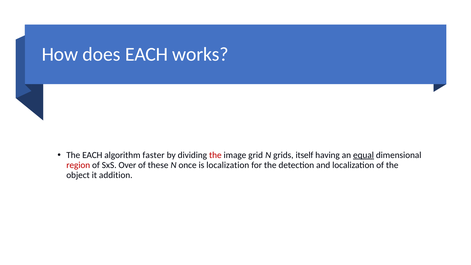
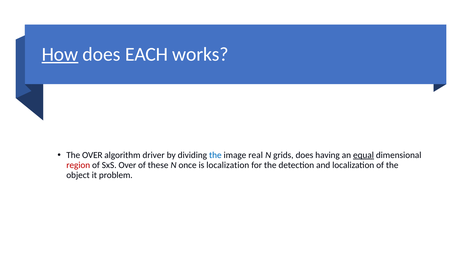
How underline: none -> present (60, 54)
The EACH: EACH -> OVER (92, 155)
faster: faster -> driver (154, 155)
the colour: red -> blue (215, 155)
grid: grid -> real (256, 155)
grids itself: itself -> does (304, 155)
addition: addition -> problem (116, 175)
